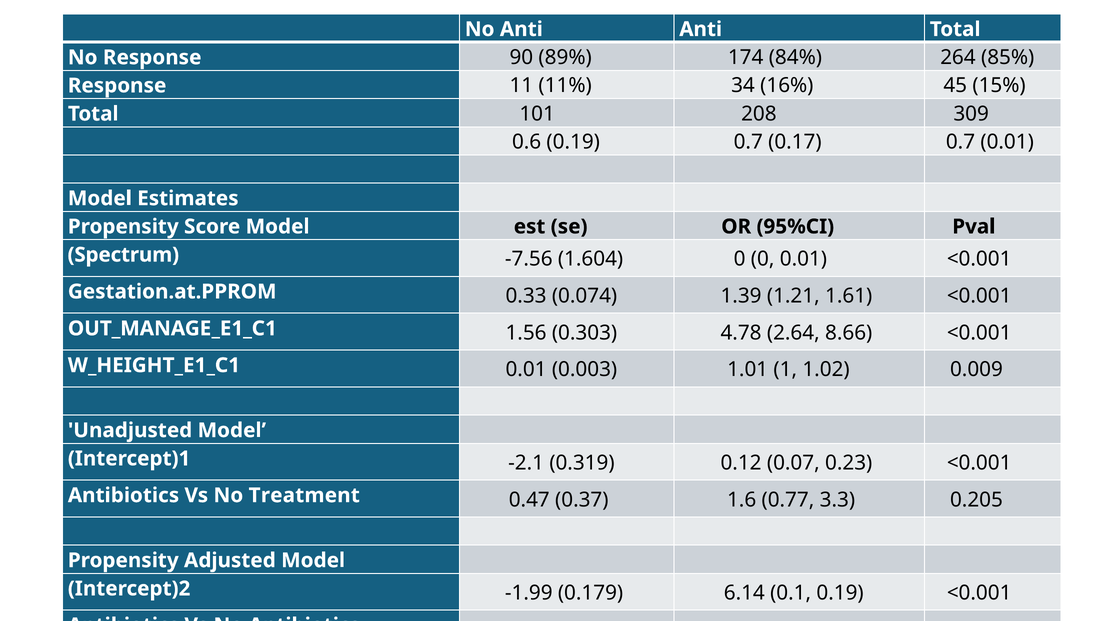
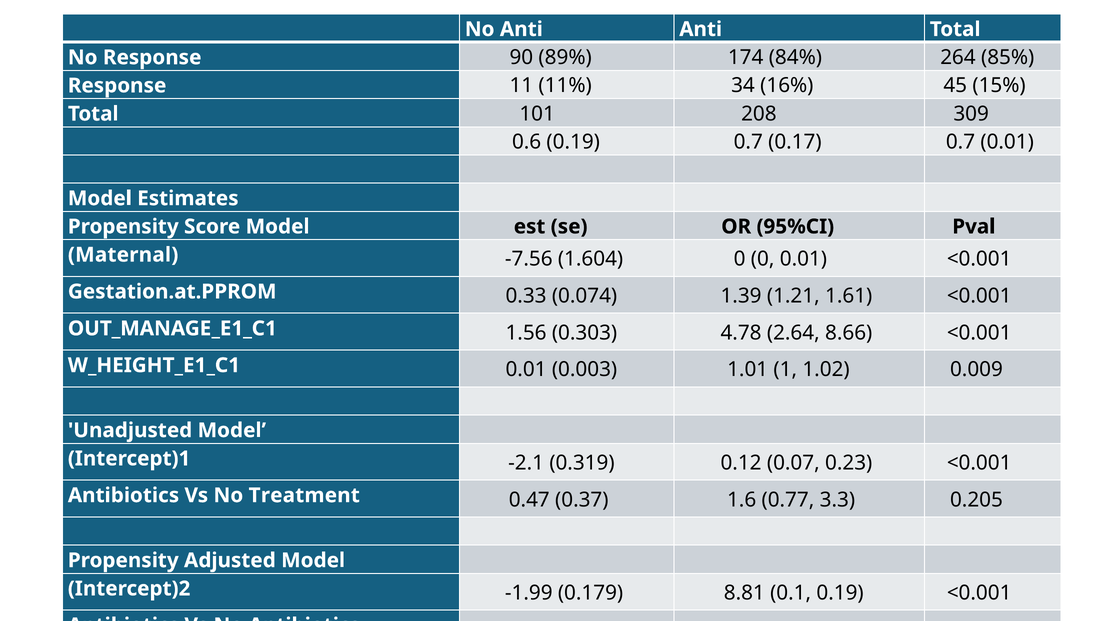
Spectrum: Spectrum -> Maternal (123, 255)
6.14: 6.14 -> 8.81 (744, 593)
